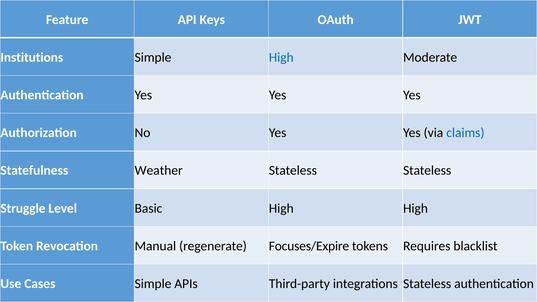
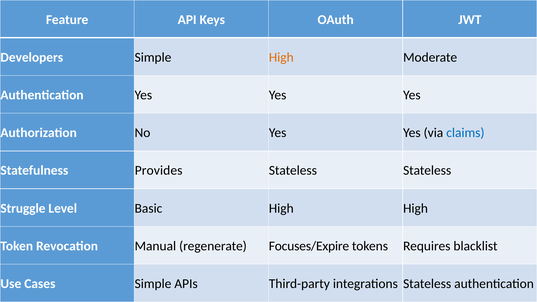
Institutions: Institutions -> Developers (32, 57)
High colour: blue -> orange (281, 57)
Weather: Weather -> Provides (159, 171)
